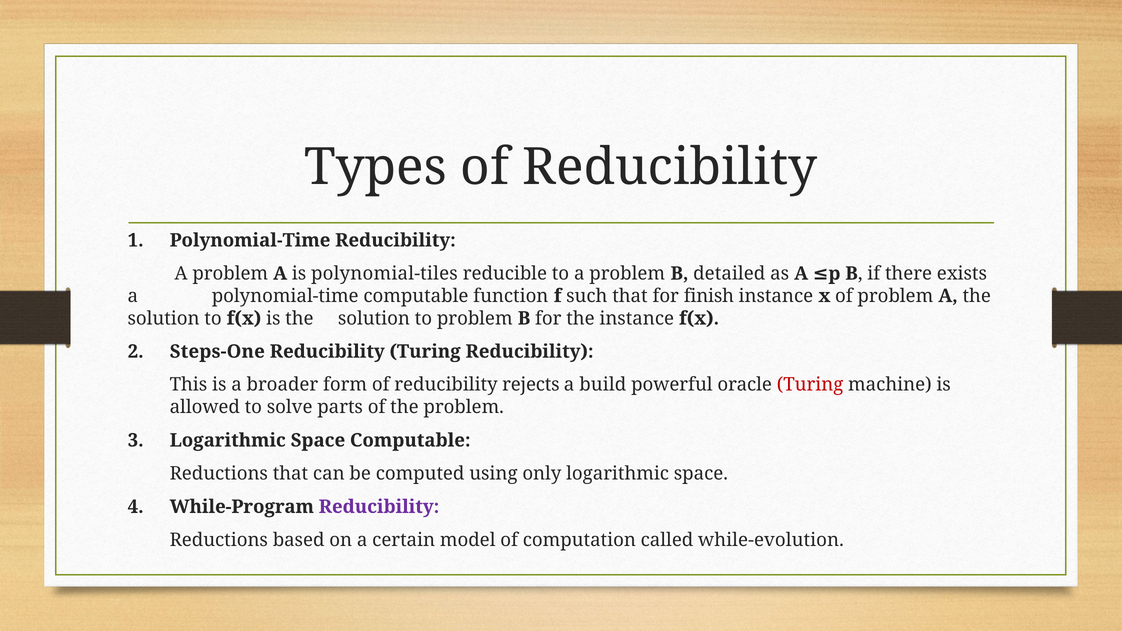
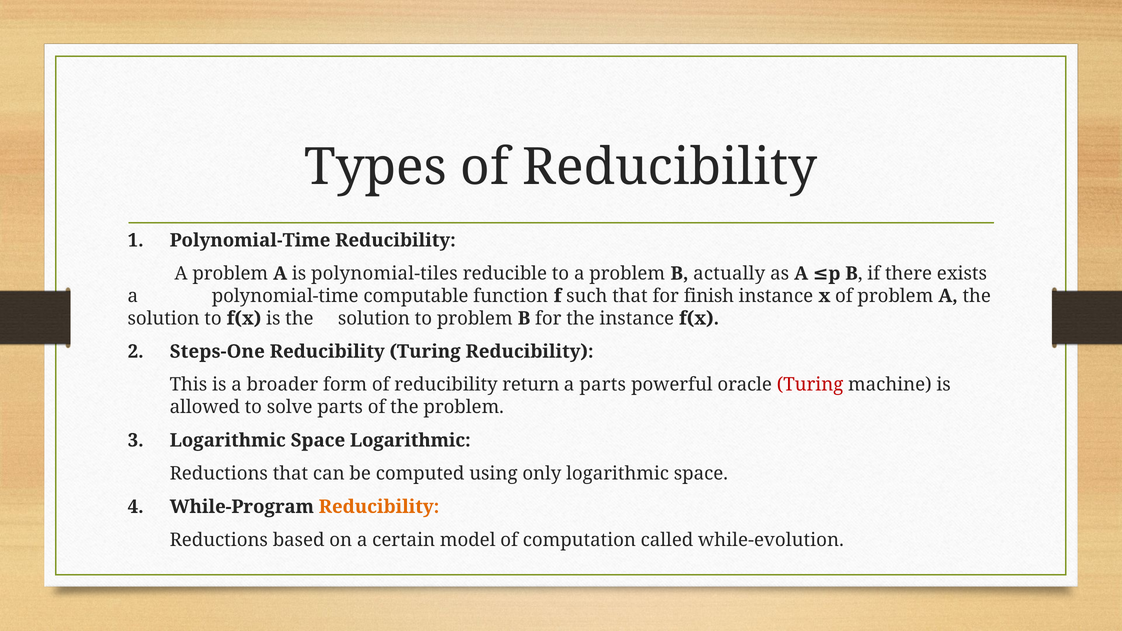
detailed: detailed -> actually (729, 274)
rejects: rejects -> return (531, 385)
a build: build -> parts (603, 385)
Space Computable: Computable -> Logarithmic (410, 440)
Reducibility colour: purple -> orange (379, 507)
